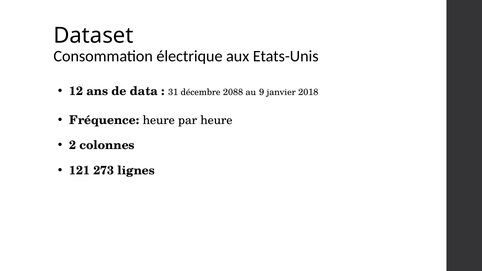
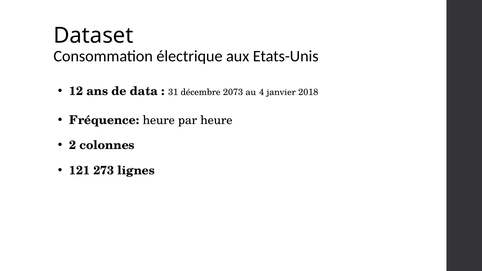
2088: 2088 -> 2073 (233, 92)
9: 9 -> 4 (262, 92)
